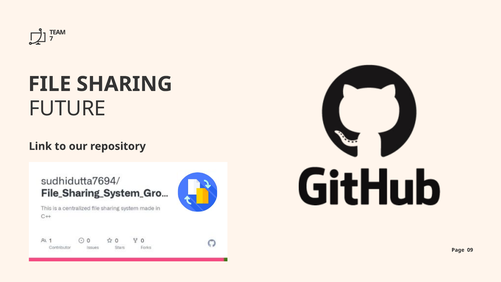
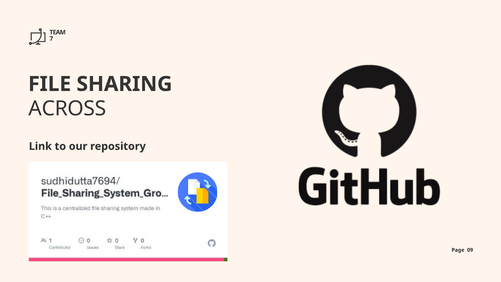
FUTURE: FUTURE -> ACROSS (67, 108)
